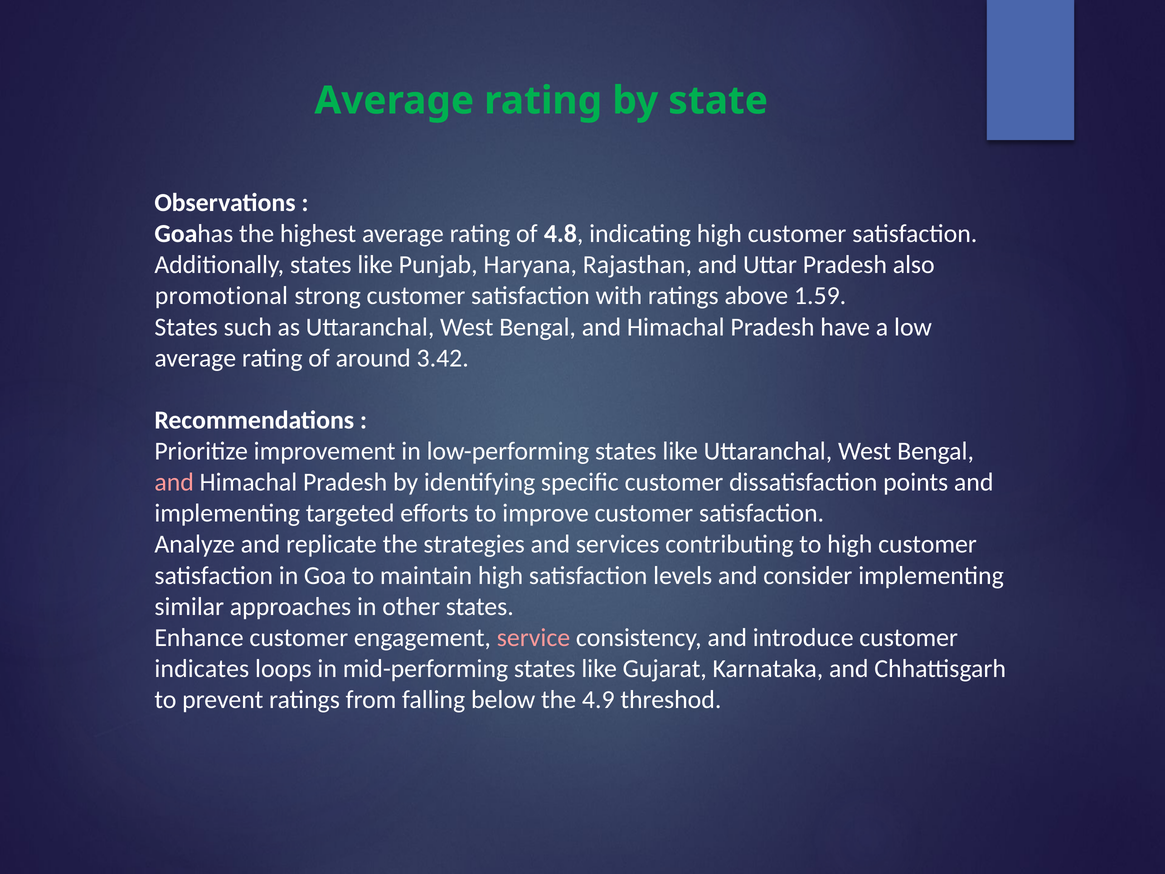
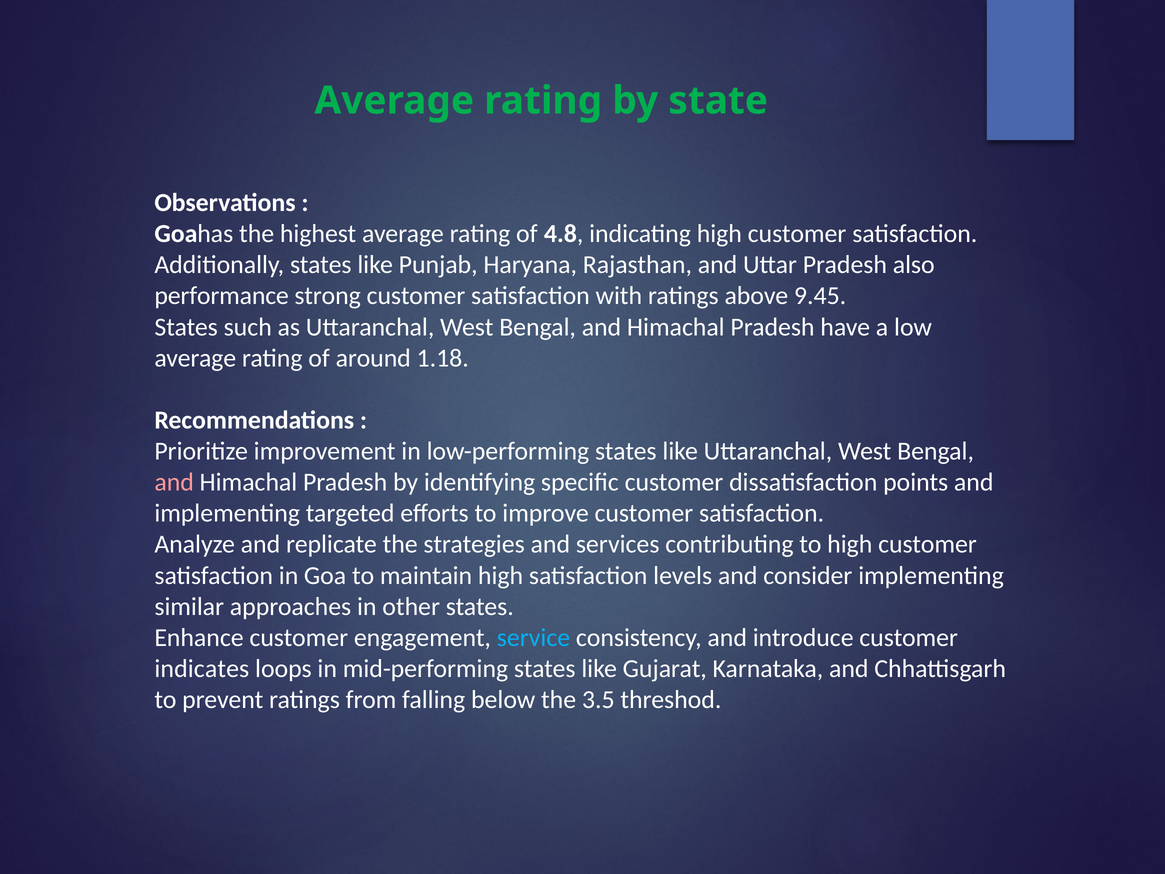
promotional: promotional -> performance (222, 296)
1.59: 1.59 -> 9.45 (820, 296)
3.42: 3.42 -> 1.18 (443, 358)
service colour: pink -> light blue (533, 637)
4.9: 4.9 -> 3.5 (598, 700)
